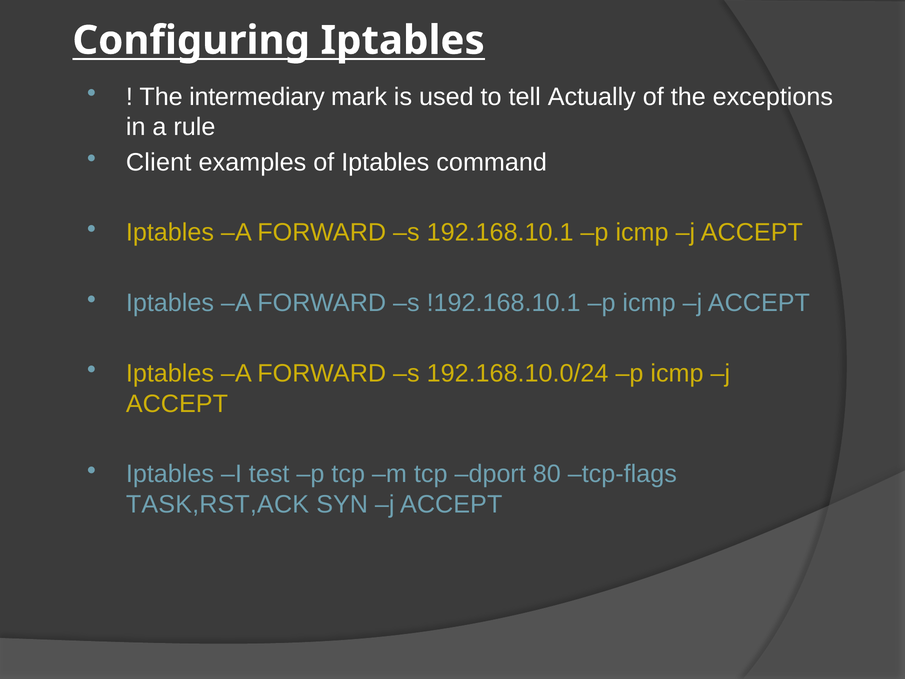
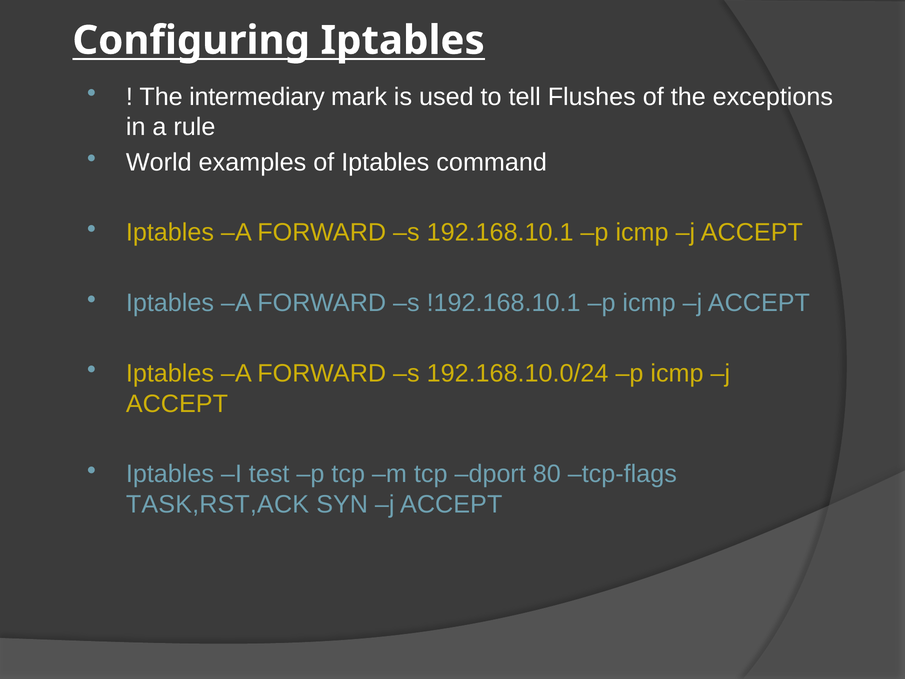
Actually: Actually -> Flushes (592, 97)
Client: Client -> World (159, 162)
